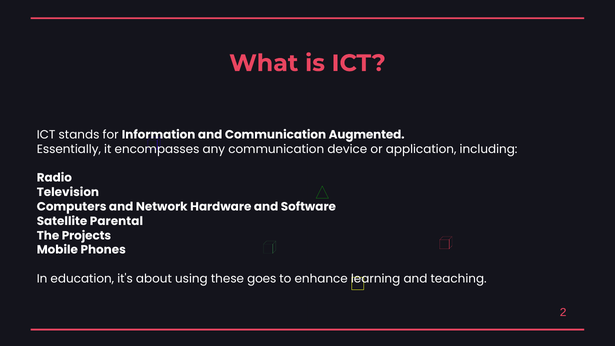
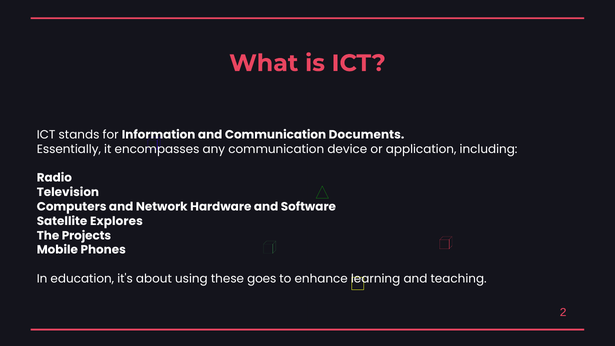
Augmented: Augmented -> Documents (367, 135)
Parental: Parental -> Explores (116, 221)
